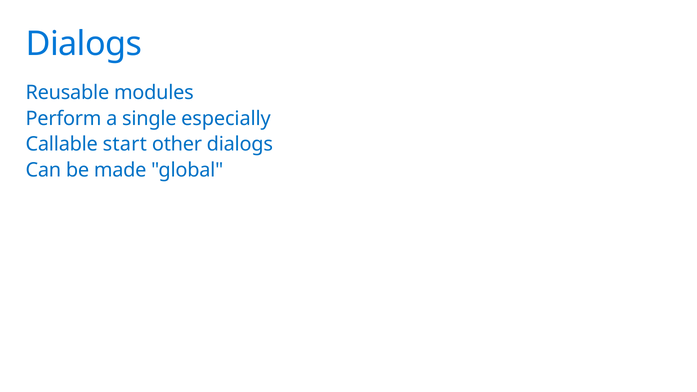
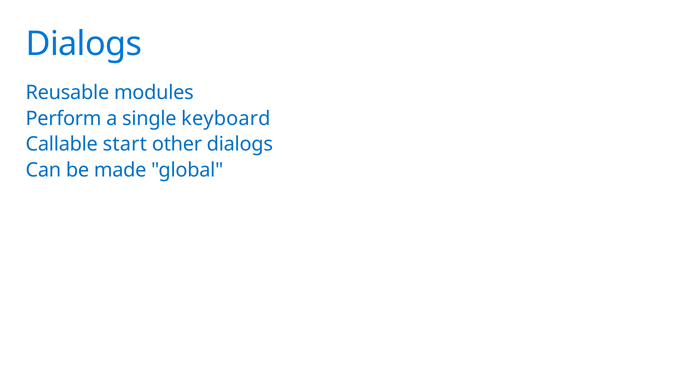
especially: especially -> keyboard (226, 118)
